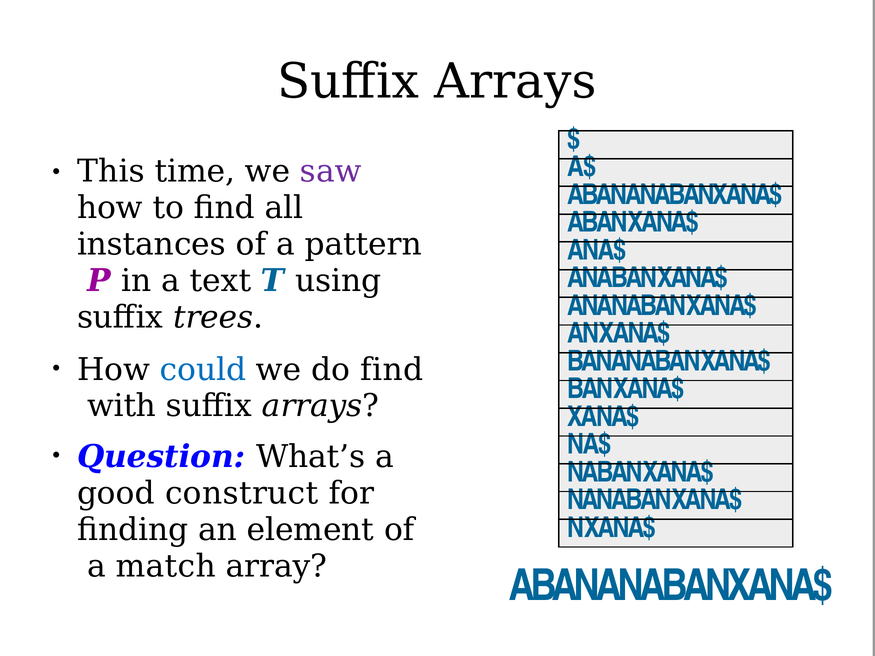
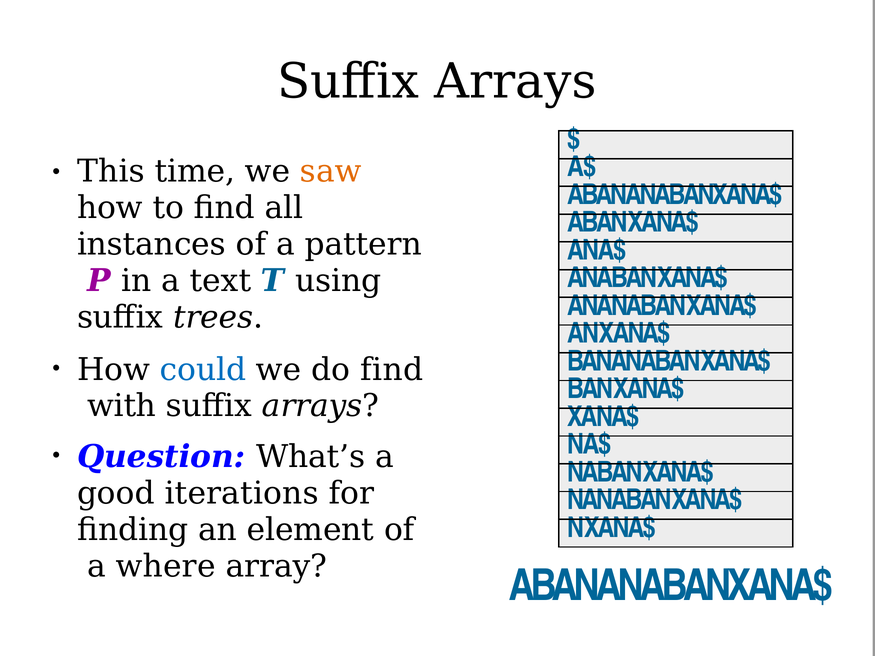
saw colour: purple -> orange (331, 171)
construct: construct -> iterations (242, 494)
match: match -> where (166, 567)
